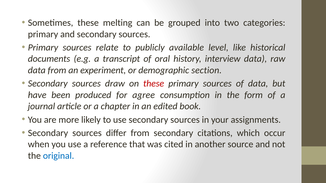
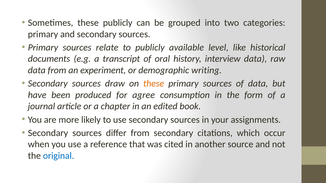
these melting: melting -> publicly (118, 23)
section: section -> writing (207, 70)
these colour: red -> orange (154, 84)
